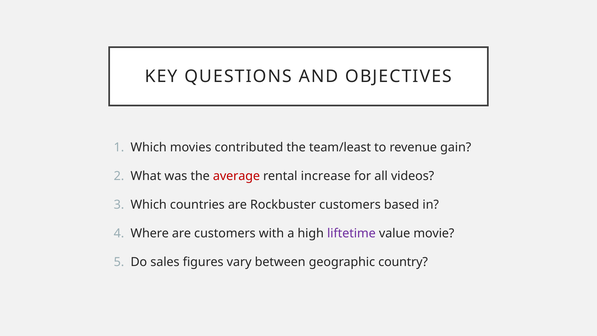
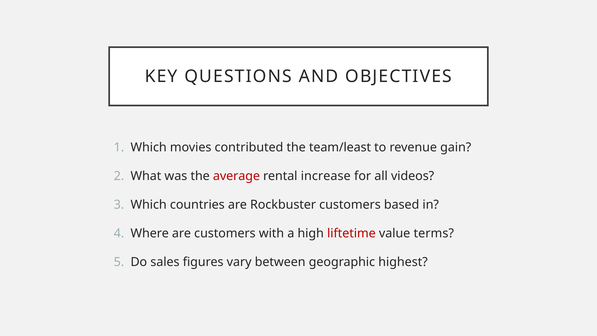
liftetime colour: purple -> red (351, 233)
movie: movie -> terms (434, 233)
country: country -> highest (403, 262)
